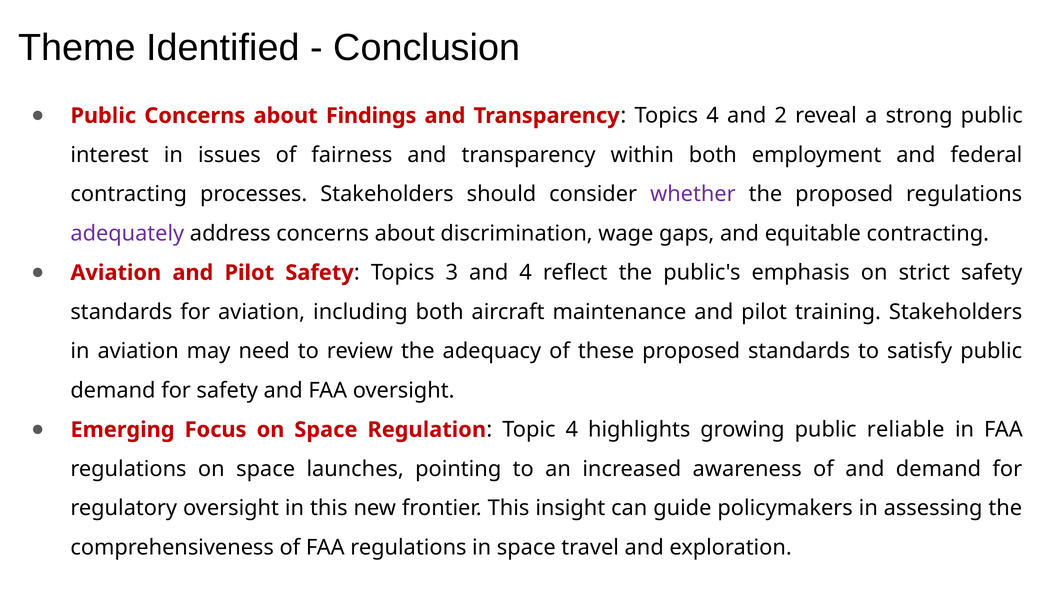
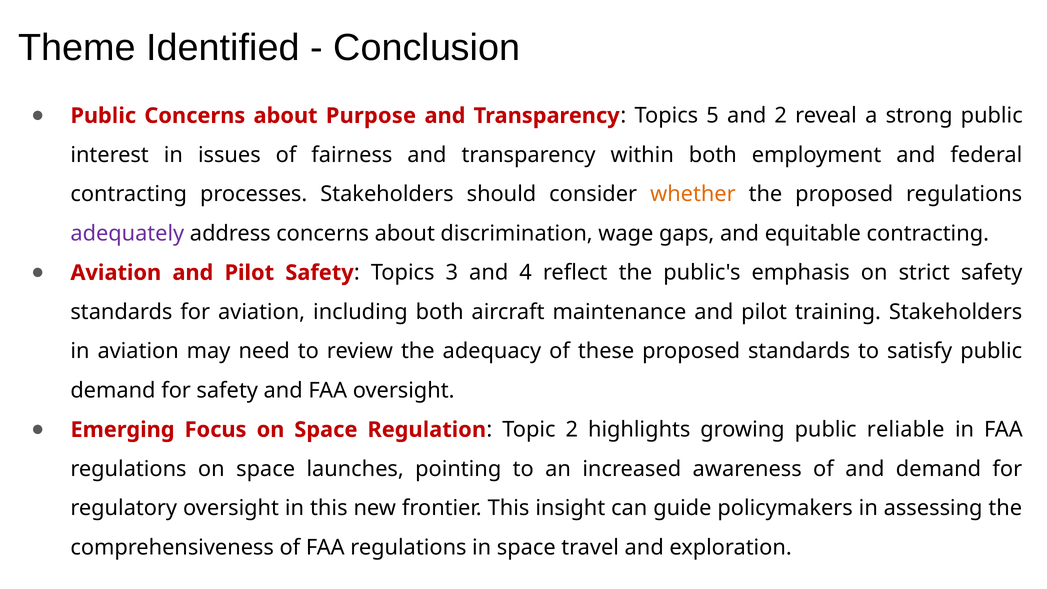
Findings: Findings -> Purpose (371, 116)
Topics 4: 4 -> 5 (713, 116)
whether colour: purple -> orange (693, 194)
Topic 4: 4 -> 2 (572, 430)
